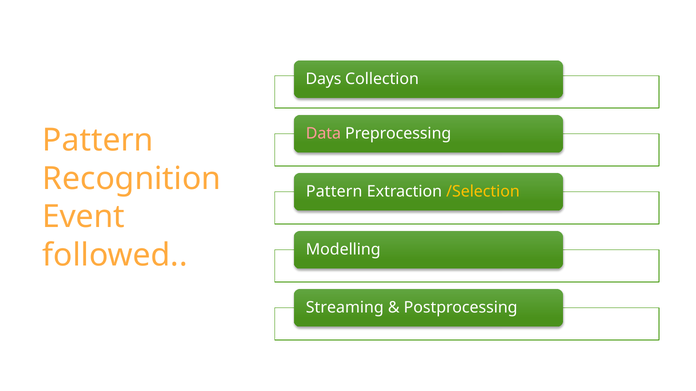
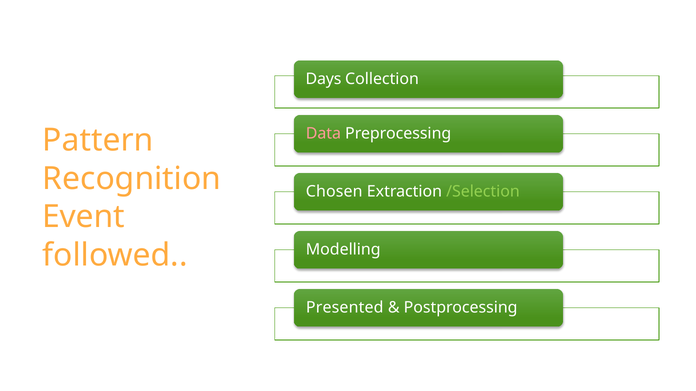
Pattern: Pattern -> Chosen (334, 192)
/Selection colour: yellow -> light green (483, 192)
Streaming: Streaming -> Presented (345, 308)
